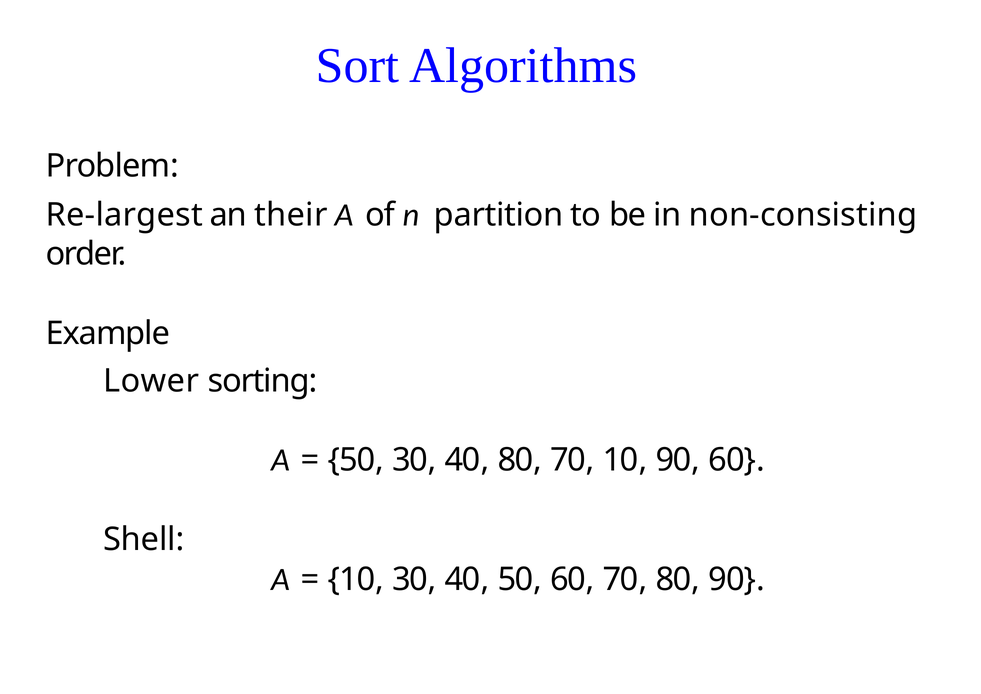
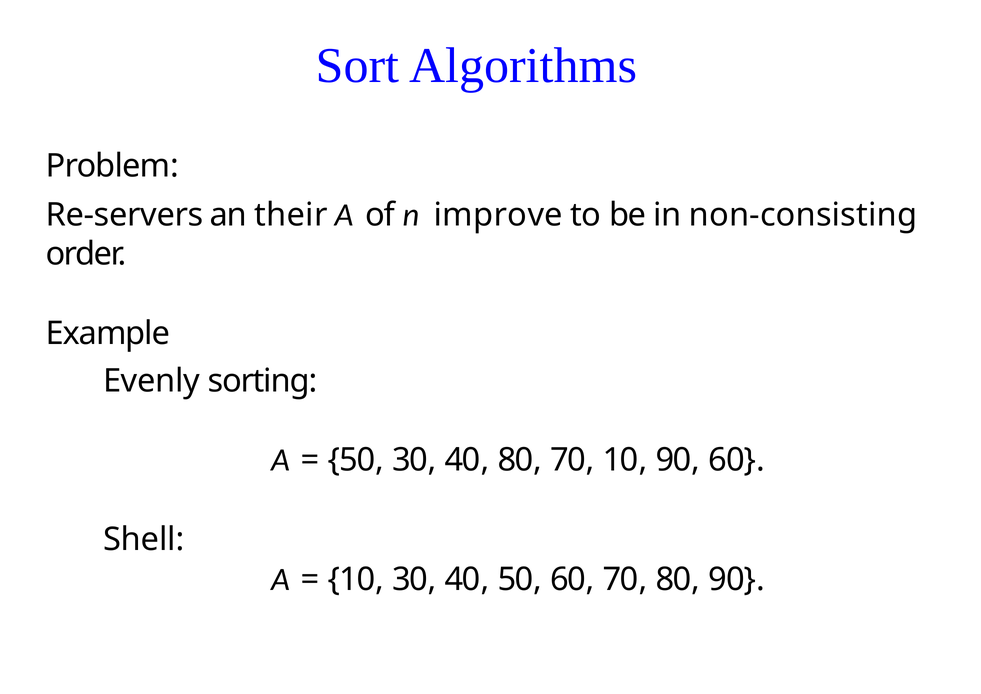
Re-largest: Re-largest -> Re-servers (125, 215)
partition: partition -> improve (498, 215)
Lower: Lower -> Evenly (151, 381)
